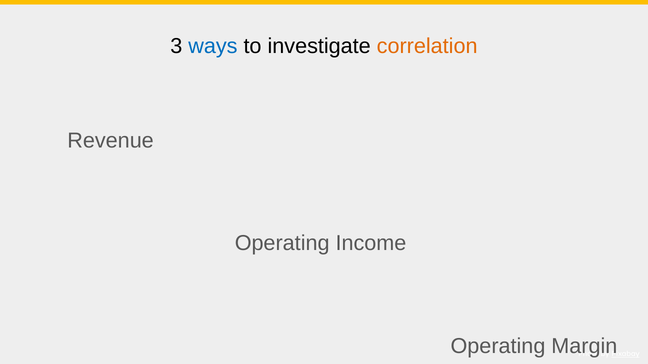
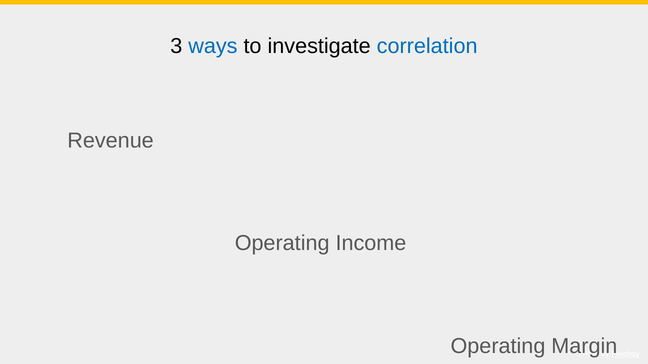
correlation colour: orange -> blue (427, 46)
